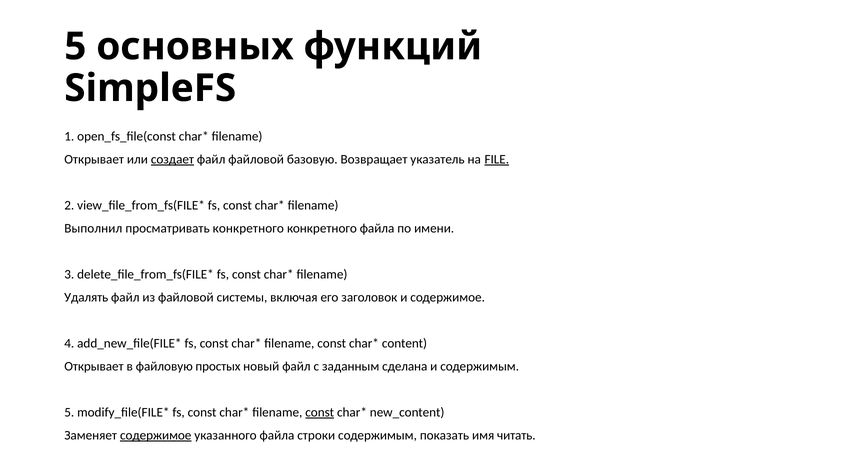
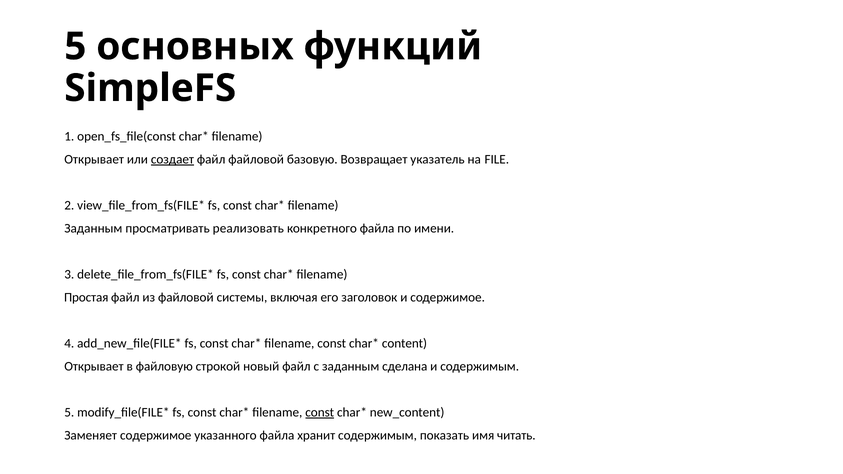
FILE underline: present -> none (497, 159)
Выполнил: Выполнил -> Заданным (93, 228)
просматривать конкретного: конкретного -> реализовать (248, 228)
Удалять: Удалять -> Простая (86, 298)
простых: простых -> строкой (218, 367)
содержимое underline: present -> none (156, 436)
строки: строки -> хранит (316, 436)
